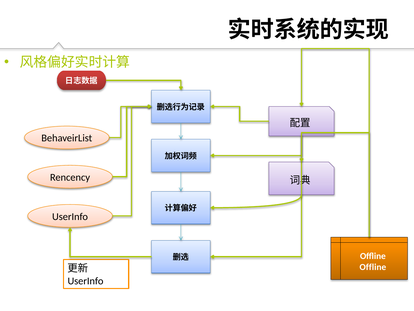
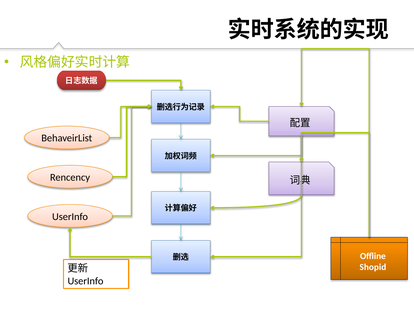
Offline: Offline -> Shopid (373, 267)
